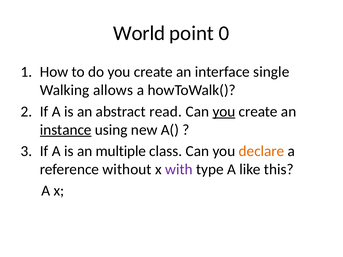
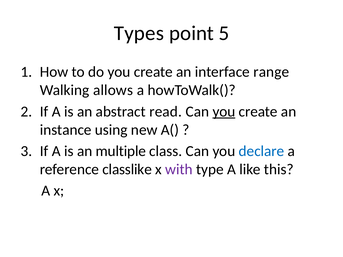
World: World -> Types (139, 33)
0: 0 -> 5 (224, 33)
single: single -> range (271, 72)
instance underline: present -> none (66, 130)
declare colour: orange -> blue (262, 151)
without: without -> classlike (127, 170)
